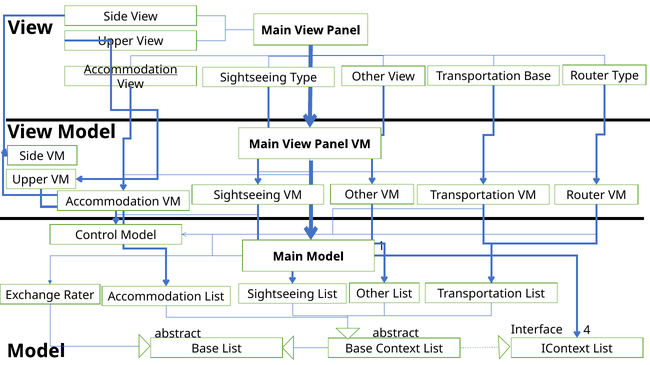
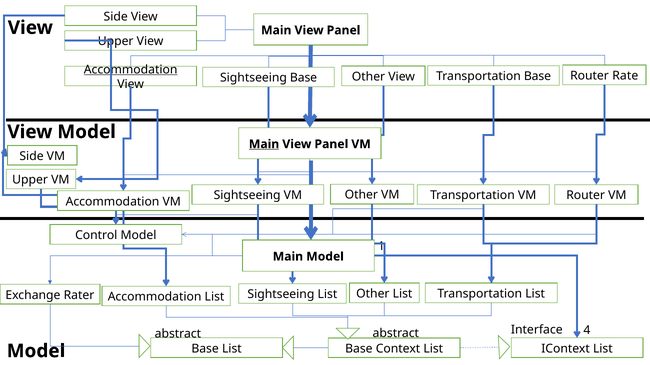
Sightseeing Type: Type -> Base (304, 78)
Router Type: Type -> Rate (625, 76)
Main underline: none -> present (264, 144)
